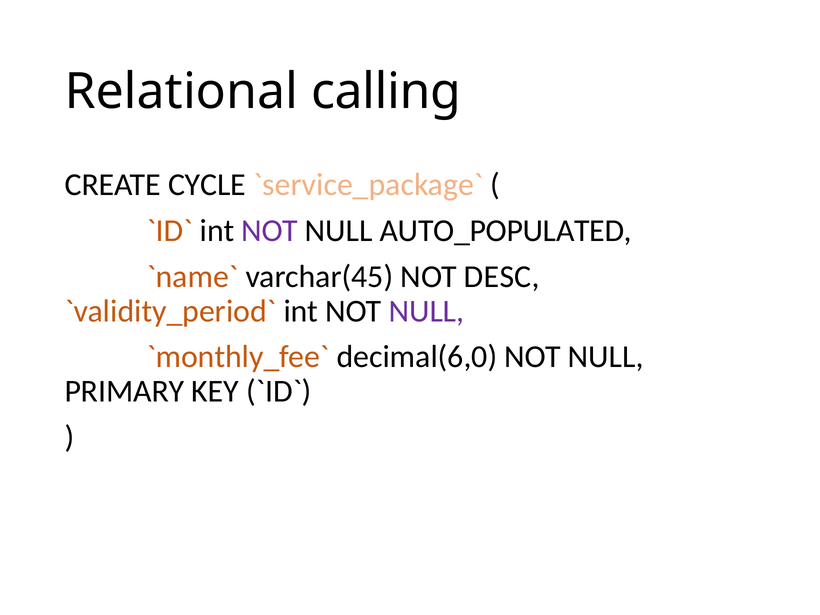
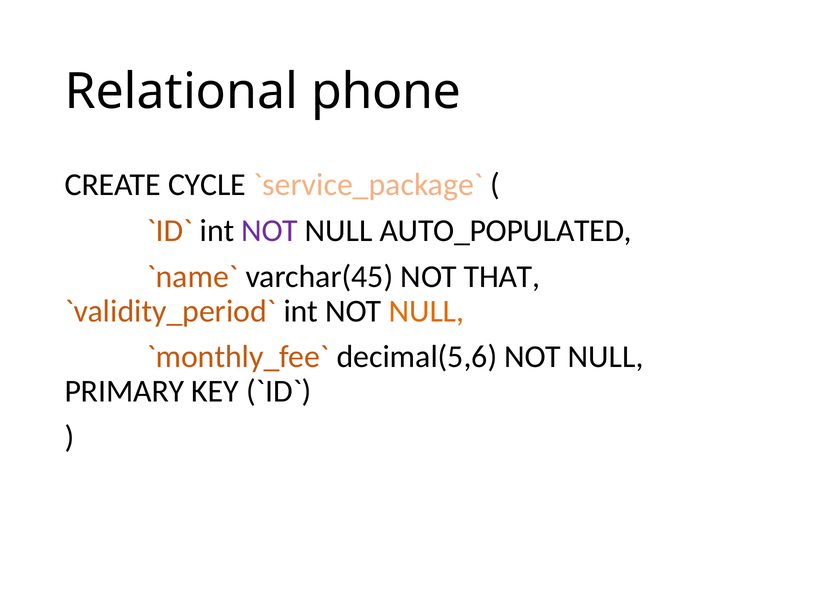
calling: calling -> phone (386, 92)
DESC: DESC -> THAT (502, 277)
NULL colour: purple -> orange (426, 311)
decimal(6,0: decimal(6,0 -> decimal(5,6 (417, 357)
